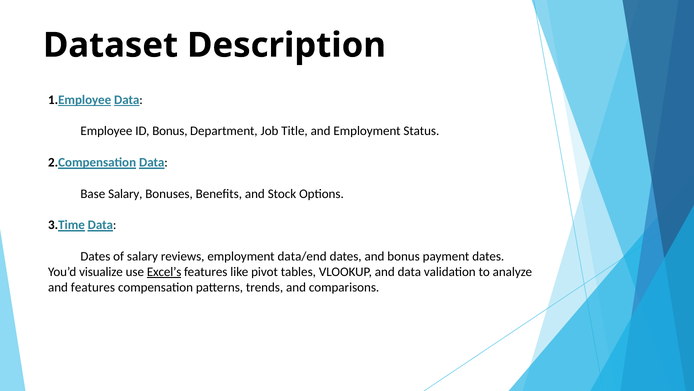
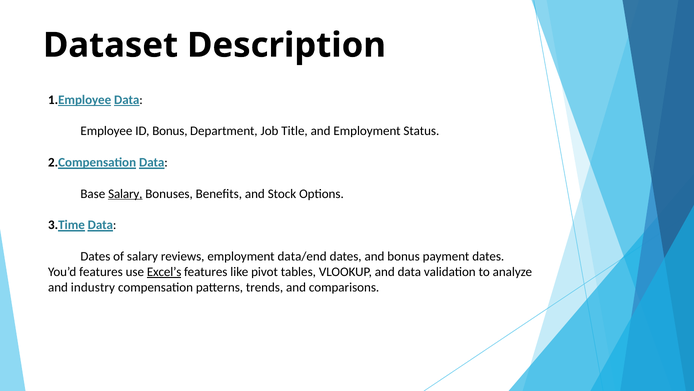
Salary underline: none -> present (125, 193)
You’d visualize: visualize -> features (101, 271)
and features: features -> industry (93, 287)
